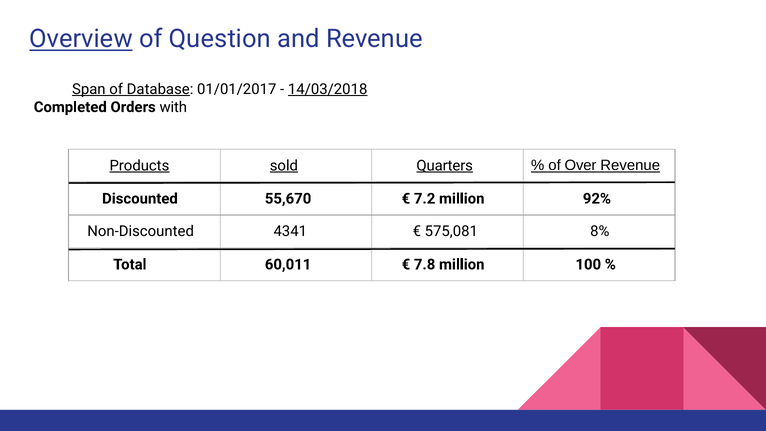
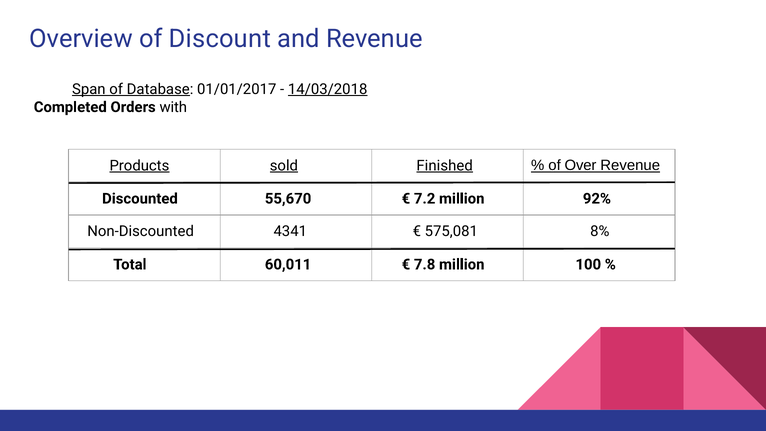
Overview underline: present -> none (81, 39)
Question: Question -> Discount (220, 39)
Quarters: Quarters -> Finished (445, 166)
